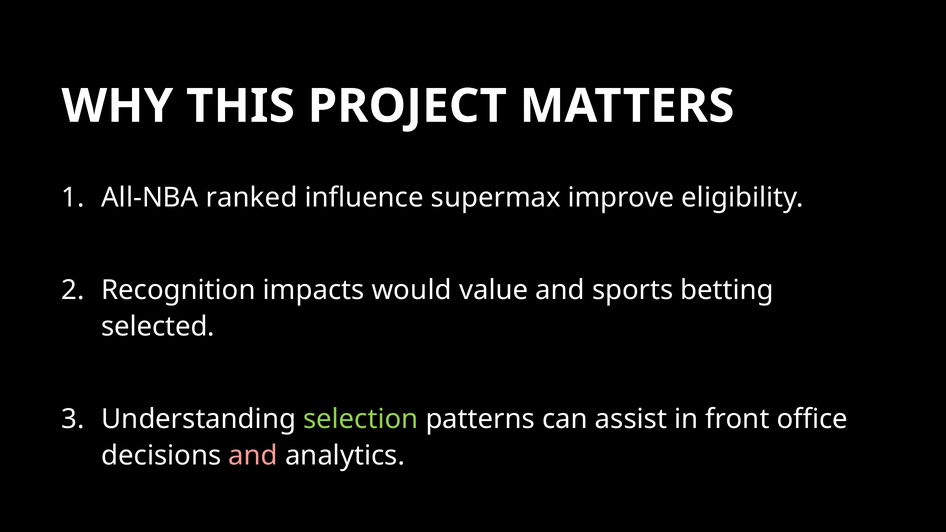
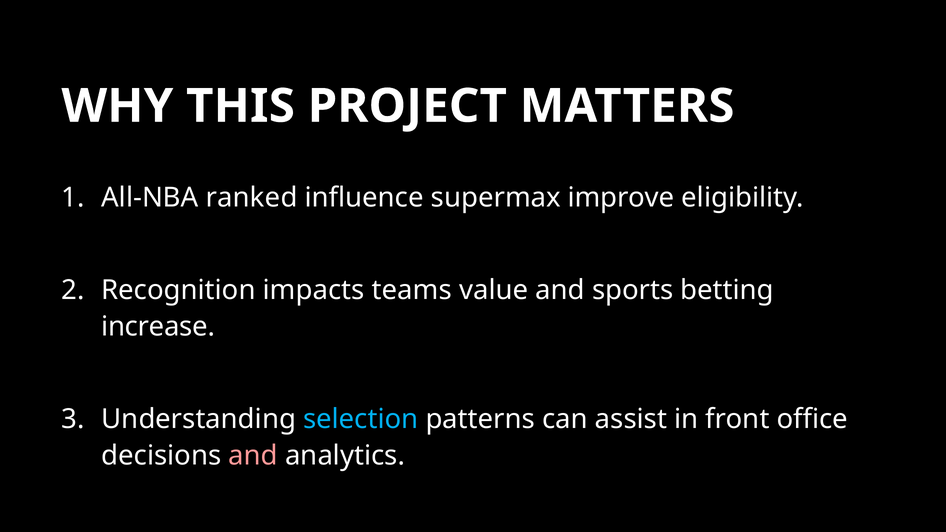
would: would -> teams (412, 290)
selected: selected -> increase (158, 327)
selection colour: light green -> light blue (361, 419)
